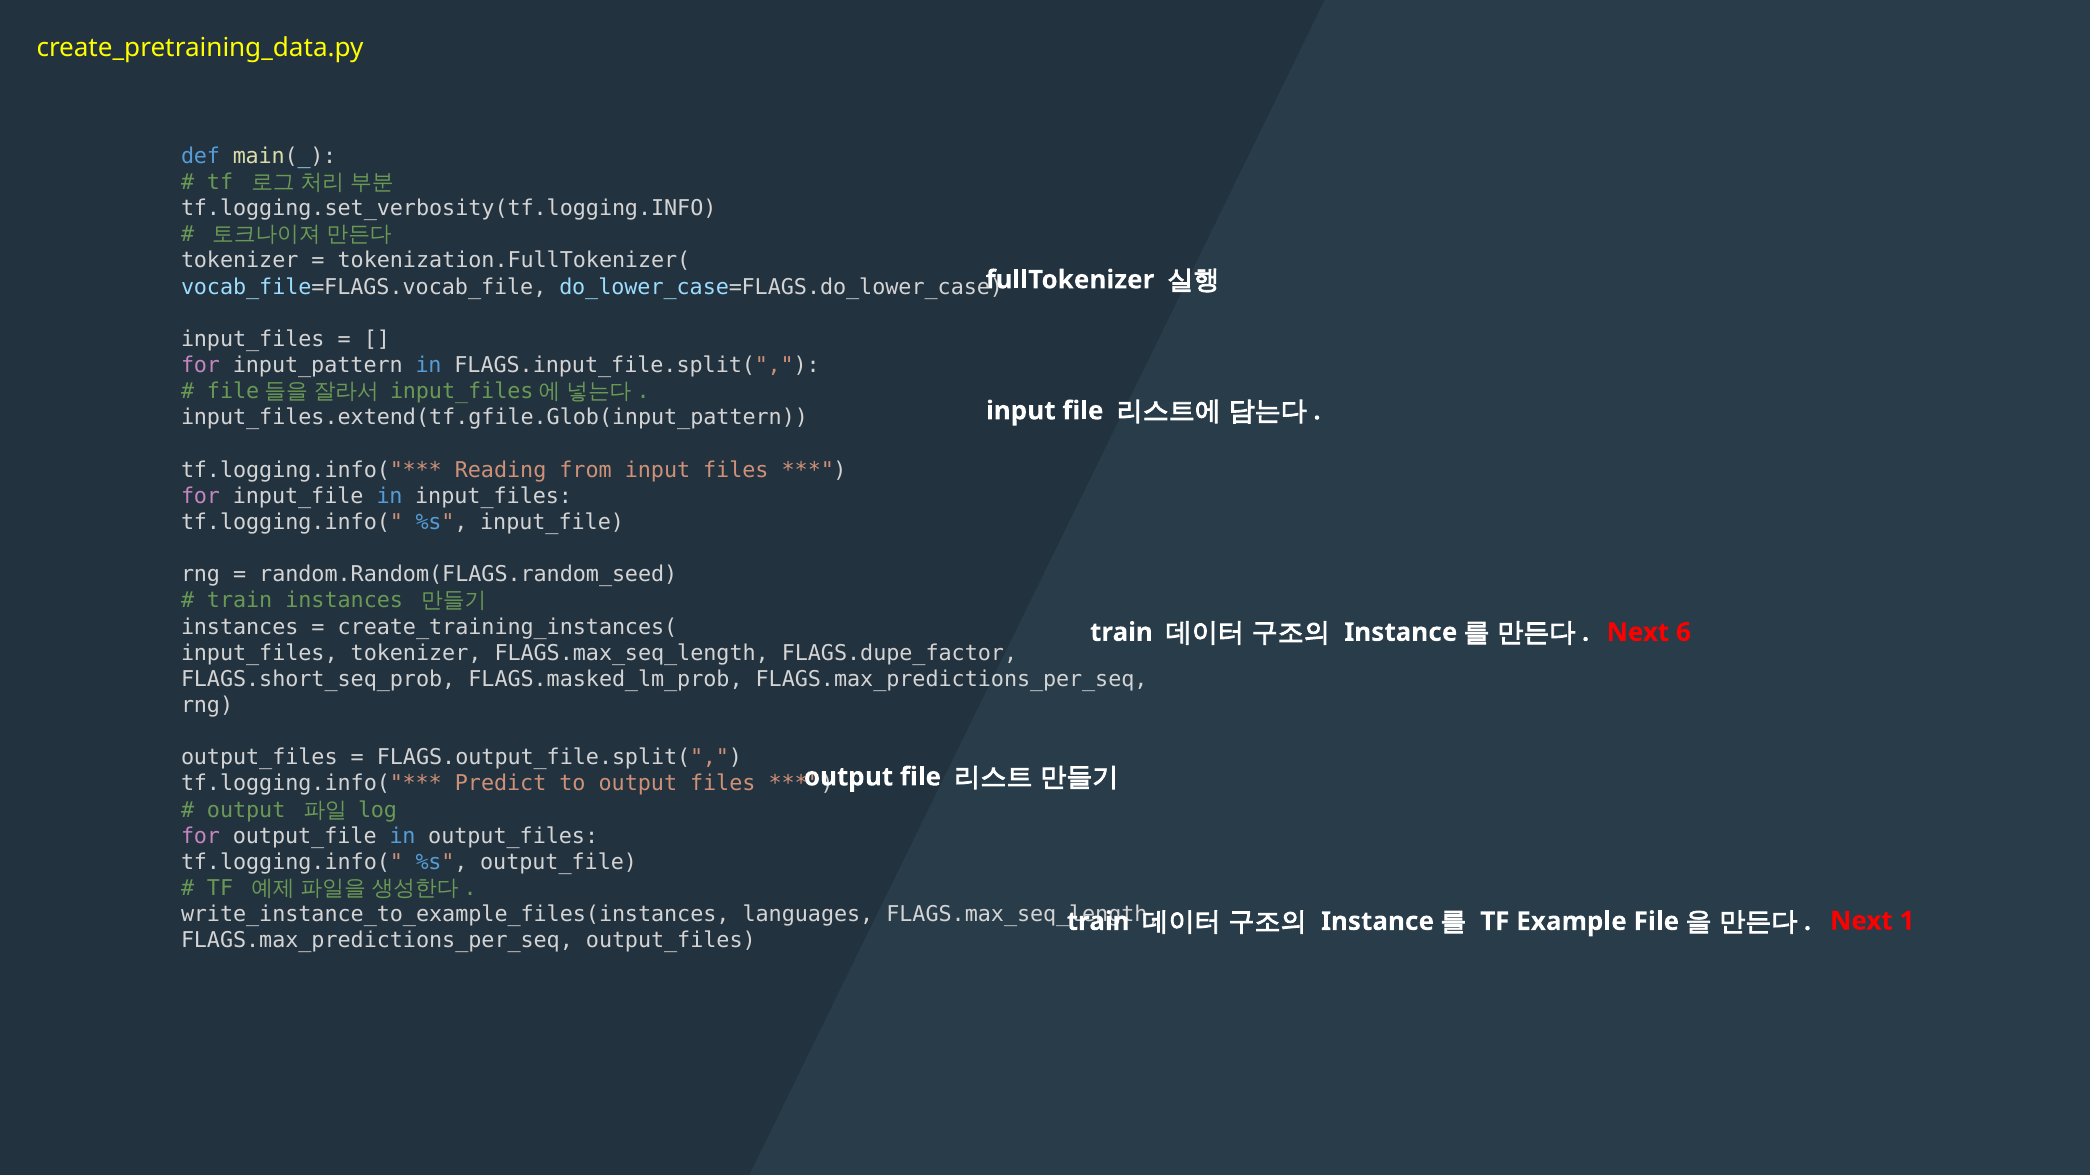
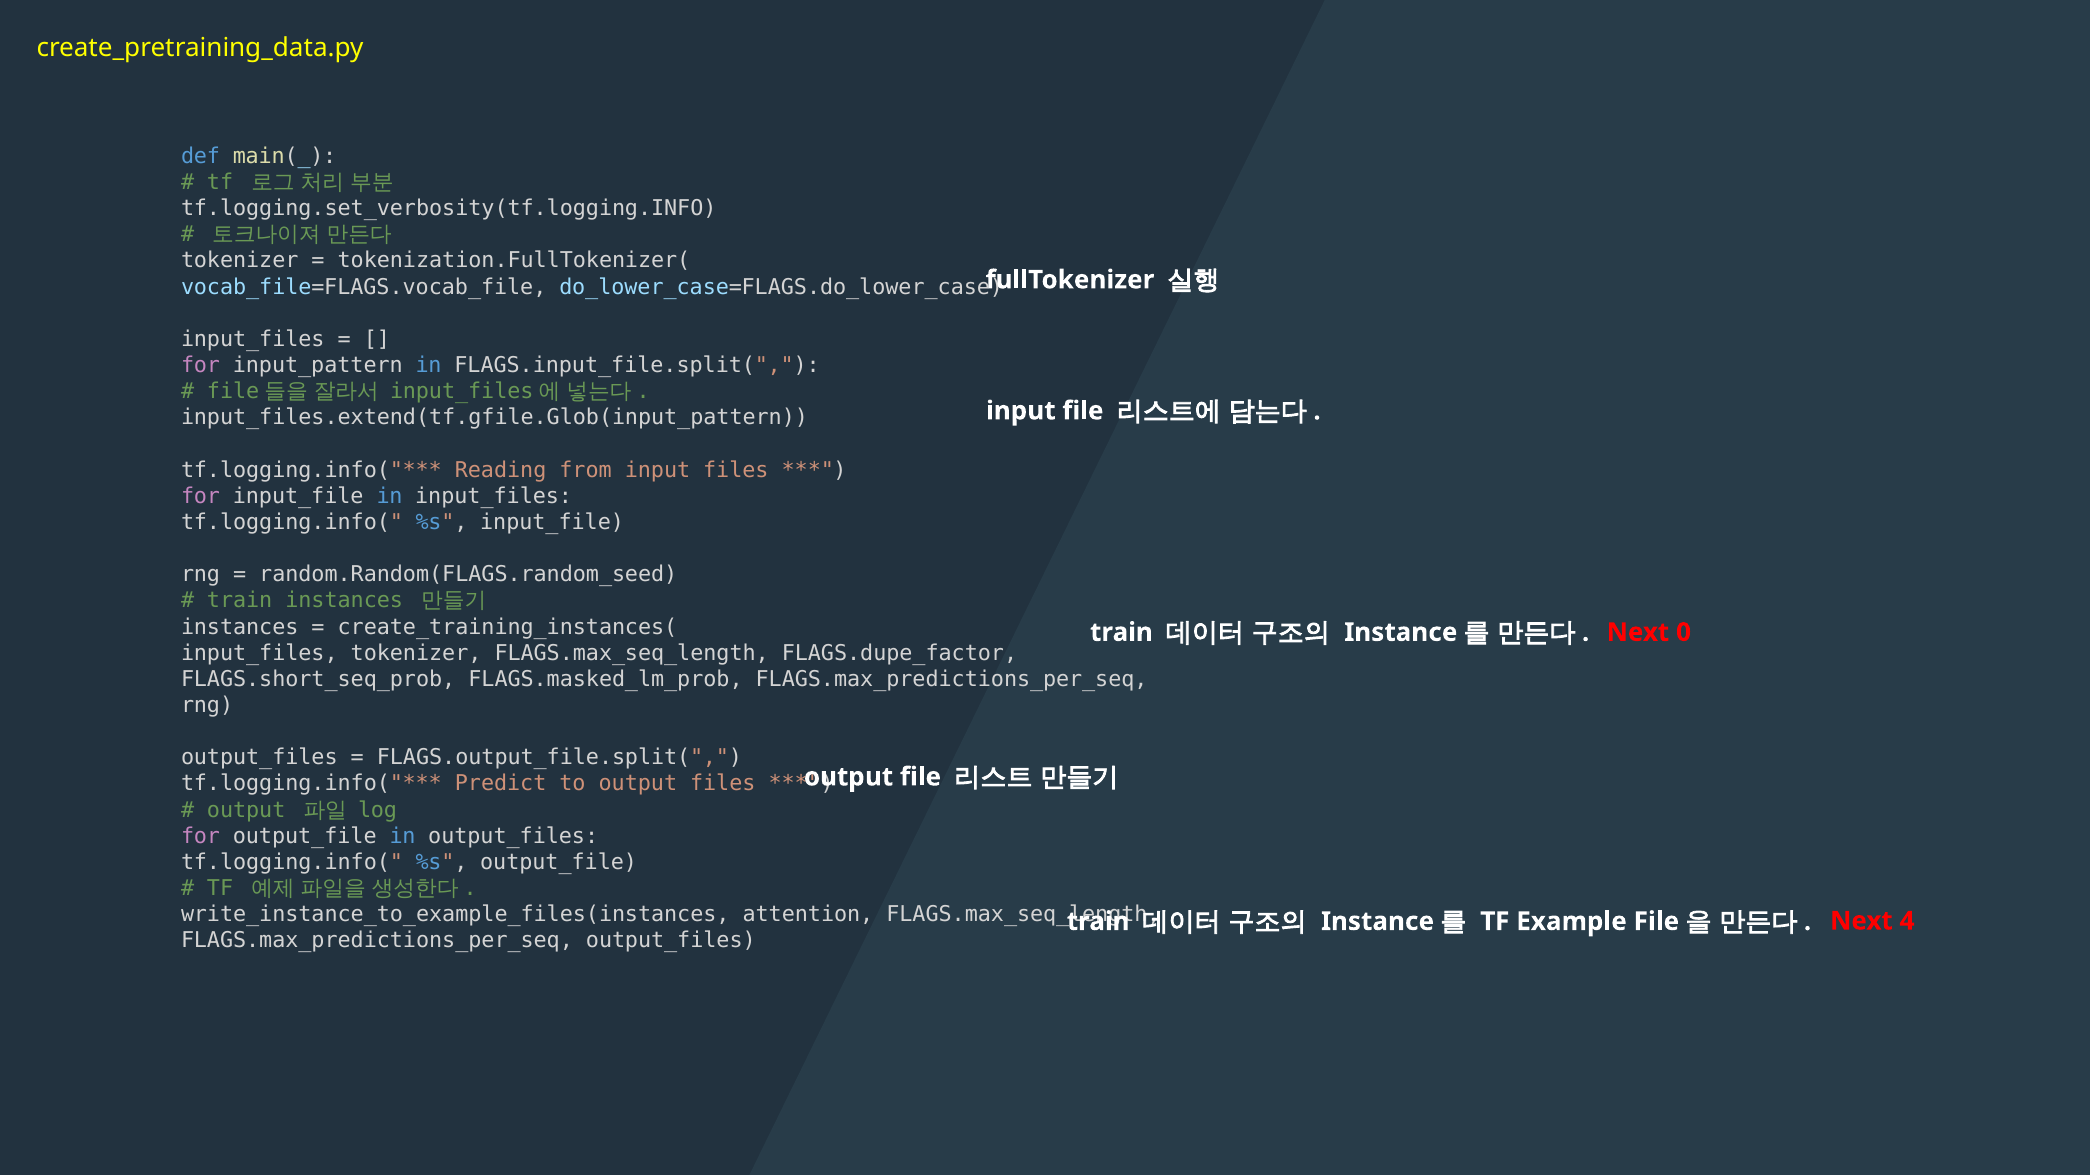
6: 6 -> 0 (1684, 633)
languages: languages -> attention (808, 915)
1: 1 -> 4 (1907, 921)
